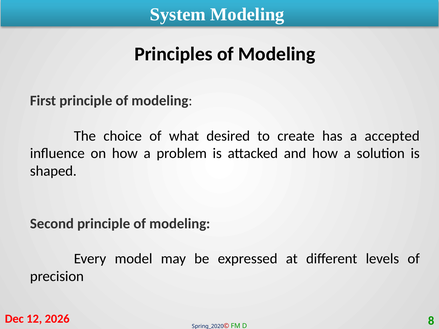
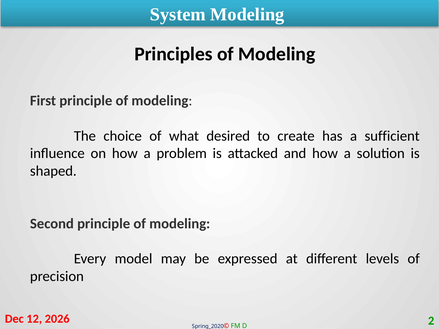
accepted: accepted -> sufficient (392, 136)
8: 8 -> 2 (431, 321)
